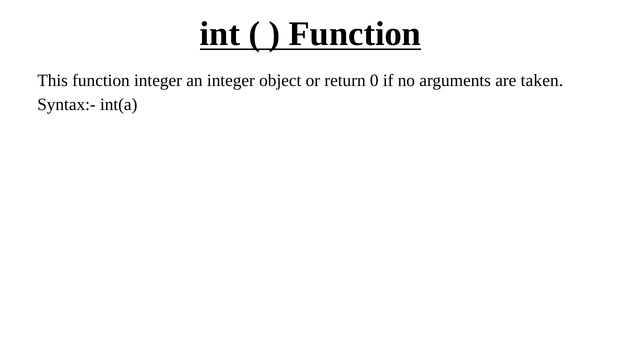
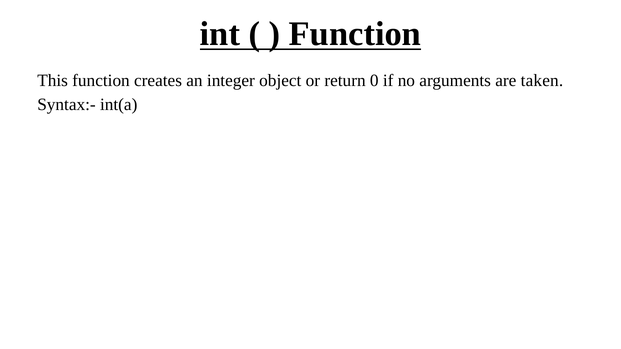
function integer: integer -> creates (158, 81)
